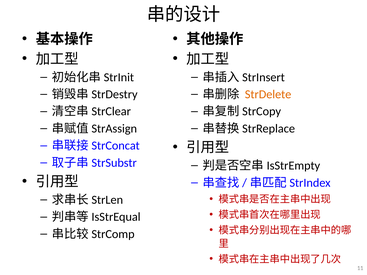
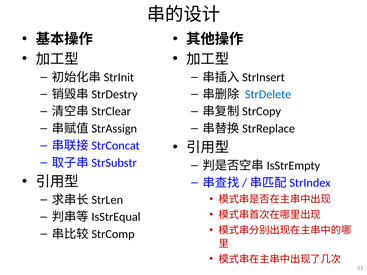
StrDelete colour: orange -> blue (268, 94)
